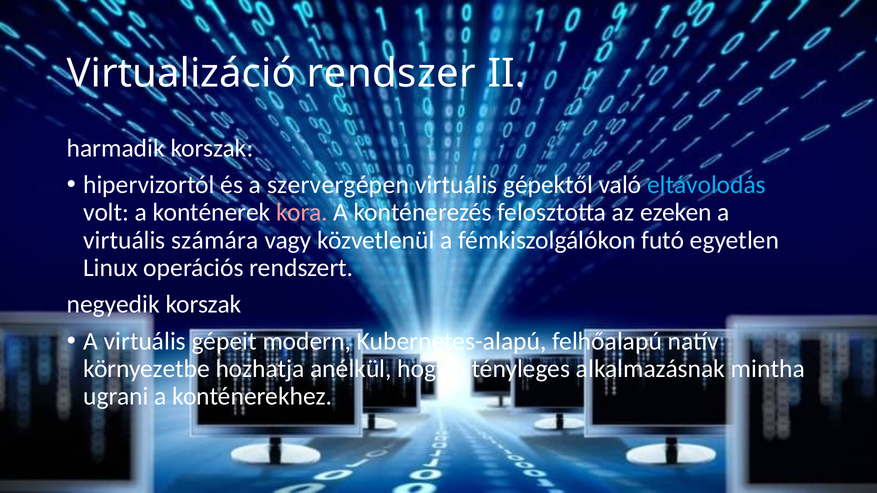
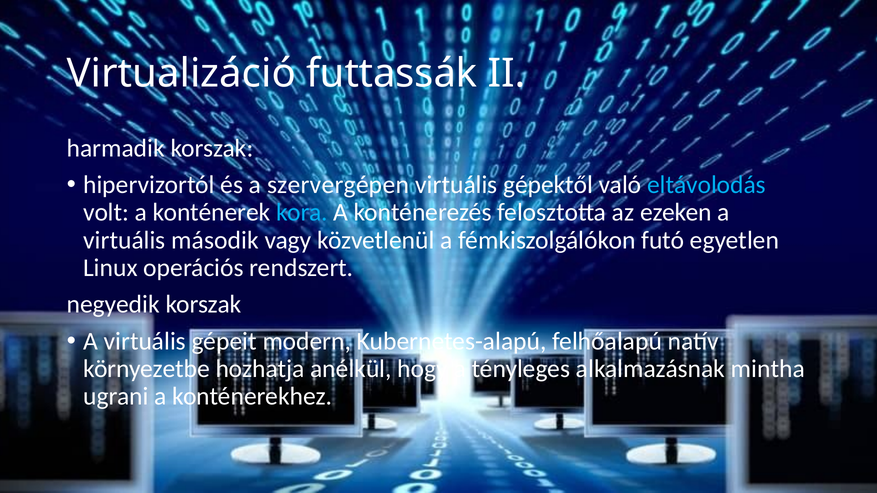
rendszer: rendszer -> futtassák (392, 74)
kora colour: pink -> light blue (302, 213)
számára: számára -> második (215, 240)
